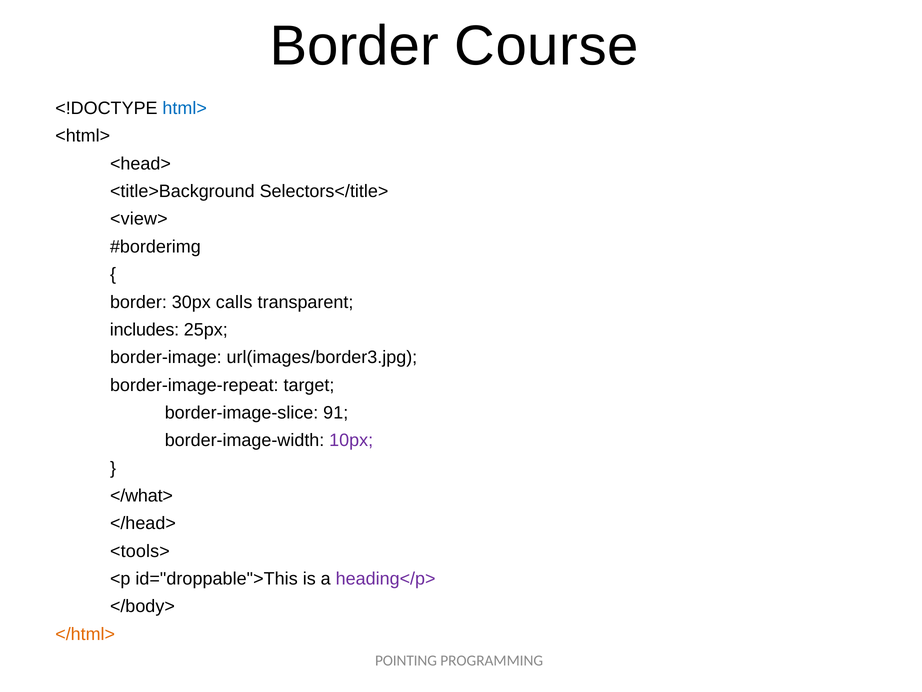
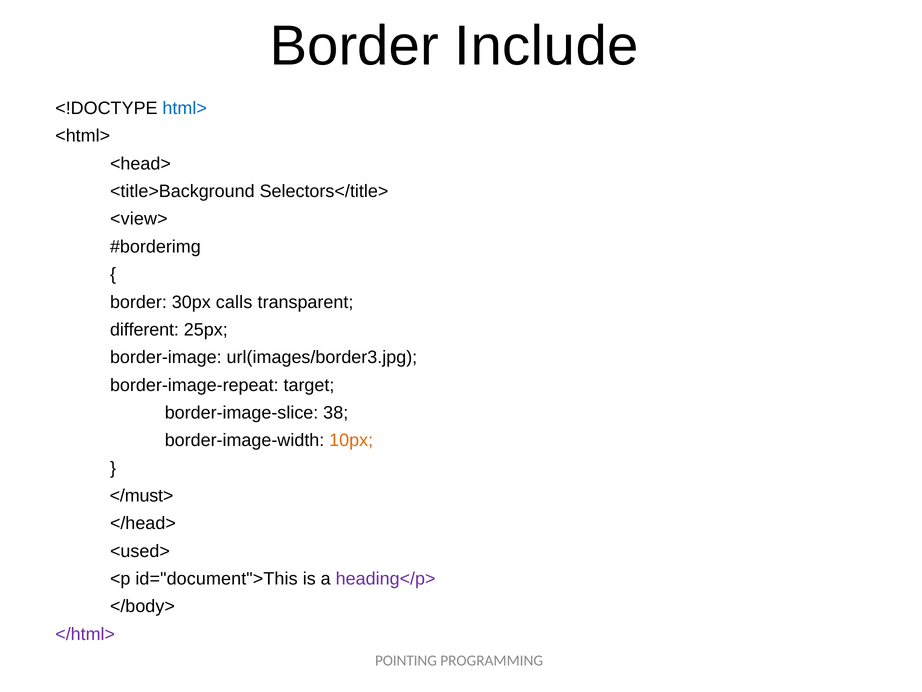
Course: Course -> Include (547, 46)
includes: includes -> different (144, 330)
91: 91 -> 38 (336, 413)
10px colour: purple -> orange (351, 440)
</what>: </what> -> </must> (142, 495)
<tools>: <tools> -> <used> (140, 551)
id="droppable">This: id="droppable">This -> id="document">This (217, 578)
</html> colour: orange -> purple (85, 634)
